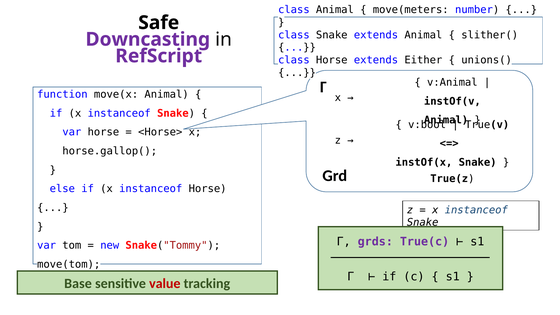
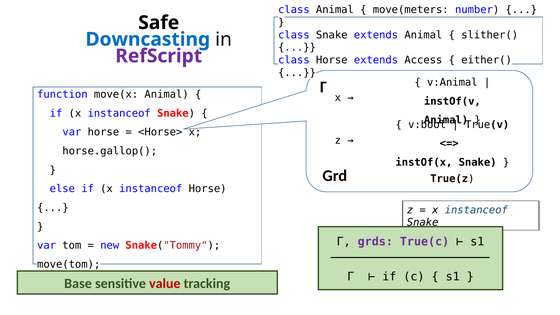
Downcasting colour: purple -> blue (148, 39)
Either: Either -> Access (423, 60)
unions(: unions( -> either( (487, 60)
